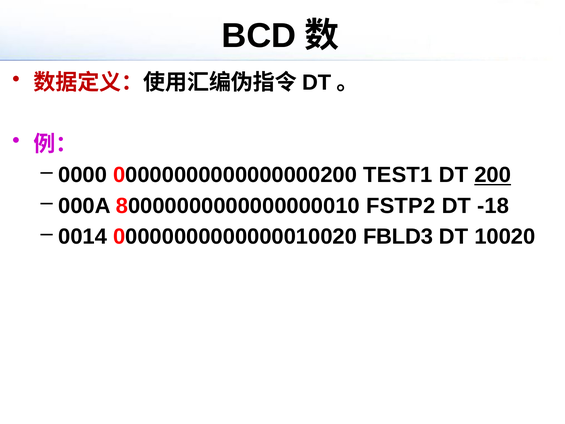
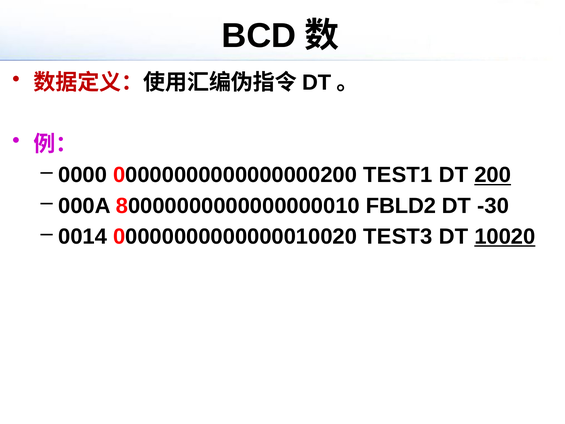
FSTP2: FSTP2 -> FBLD2 (401, 206)
-18: -18 -> -30 (493, 206)
FBLD3: FBLD3 -> TEST3 (398, 237)
10020 underline: none -> present (505, 237)
